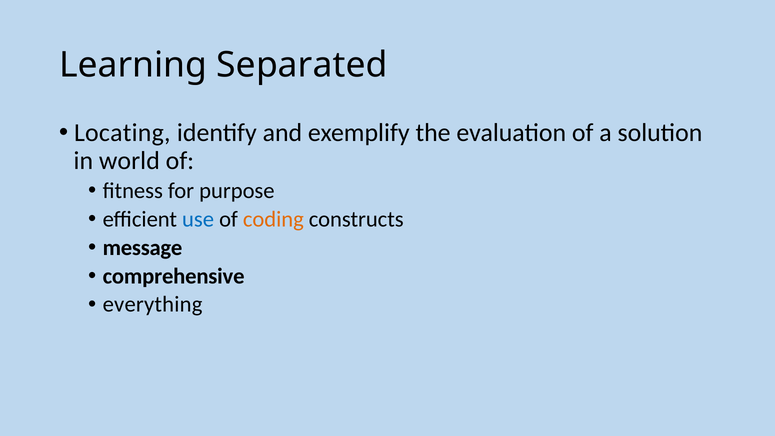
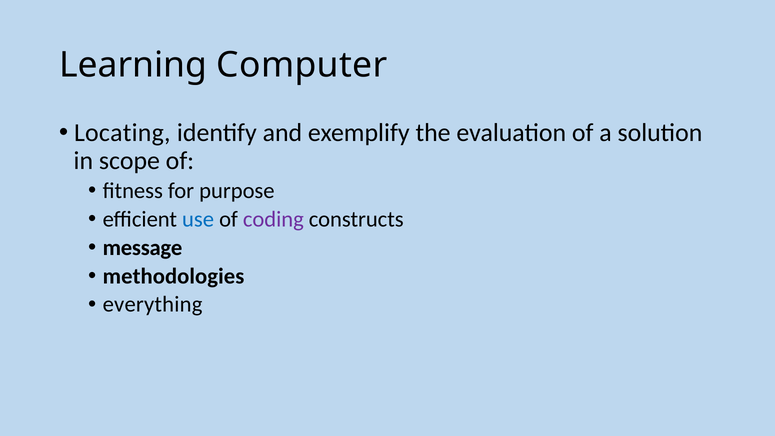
Separated: Separated -> Computer (302, 65)
world: world -> scope (129, 161)
coding colour: orange -> purple (273, 219)
comprehensive: comprehensive -> methodologies (173, 276)
